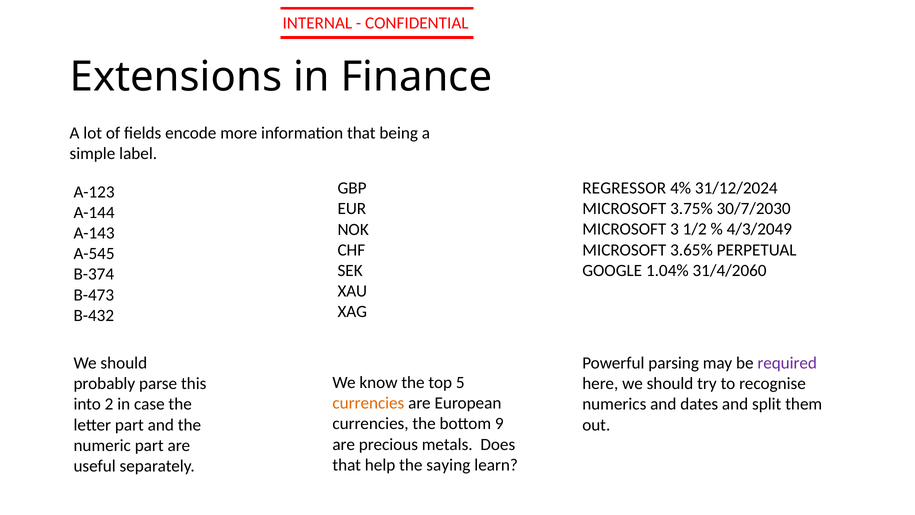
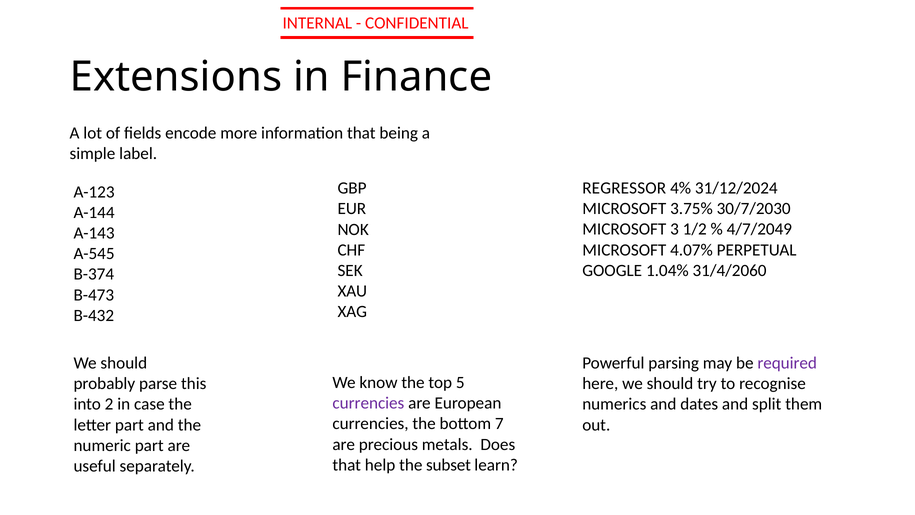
4/3/2049: 4/3/2049 -> 4/7/2049 (759, 229)
3.65%: 3.65% -> 4.07% (691, 250)
currencies colour: orange -> purple (368, 403)
9: 9 -> 7 (499, 424)
saying: saying -> subset (448, 465)
